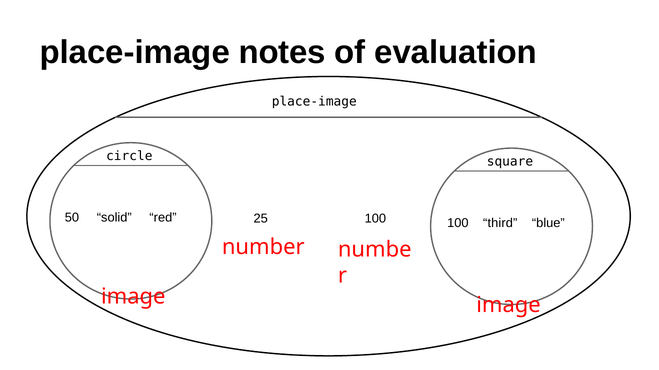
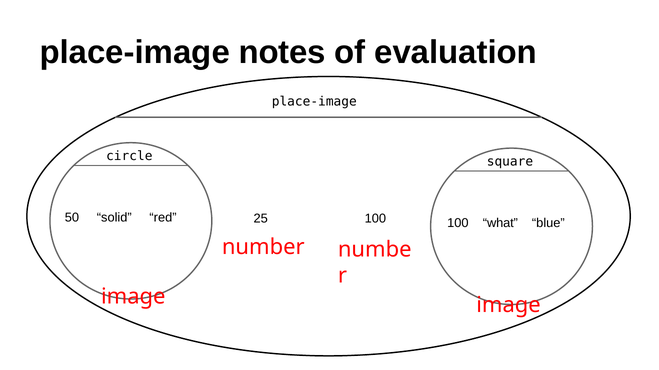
third: third -> what (500, 223)
